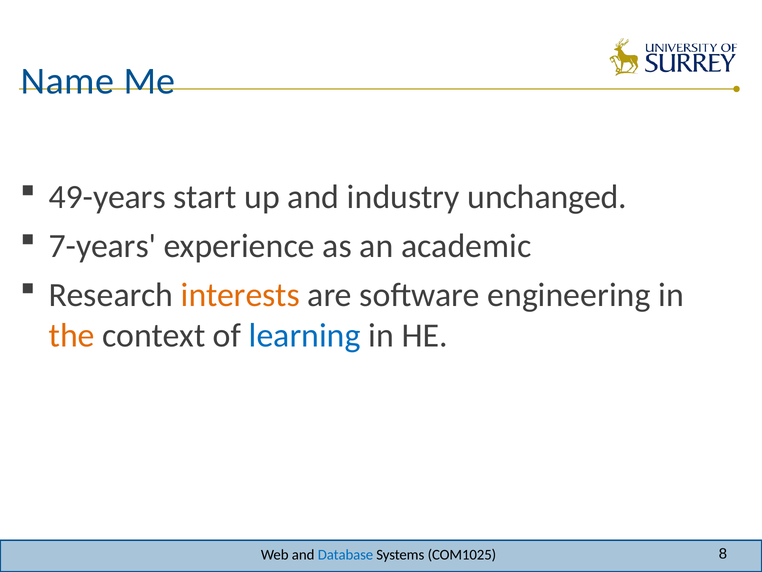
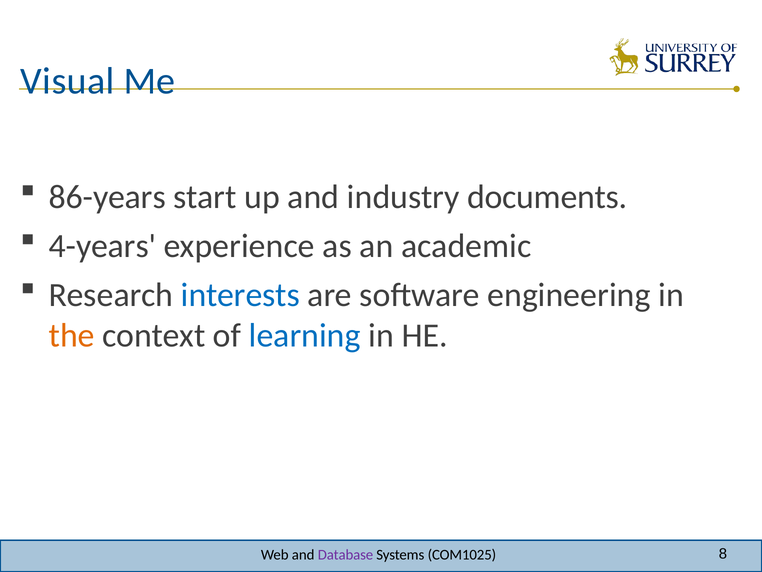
Name: Name -> Visual (68, 81)
49-years: 49-years -> 86-years (107, 197)
unchanged: unchanged -> documents (547, 197)
7-years: 7-years -> 4-years (102, 246)
interests colour: orange -> blue (240, 295)
Database colour: blue -> purple (345, 555)
